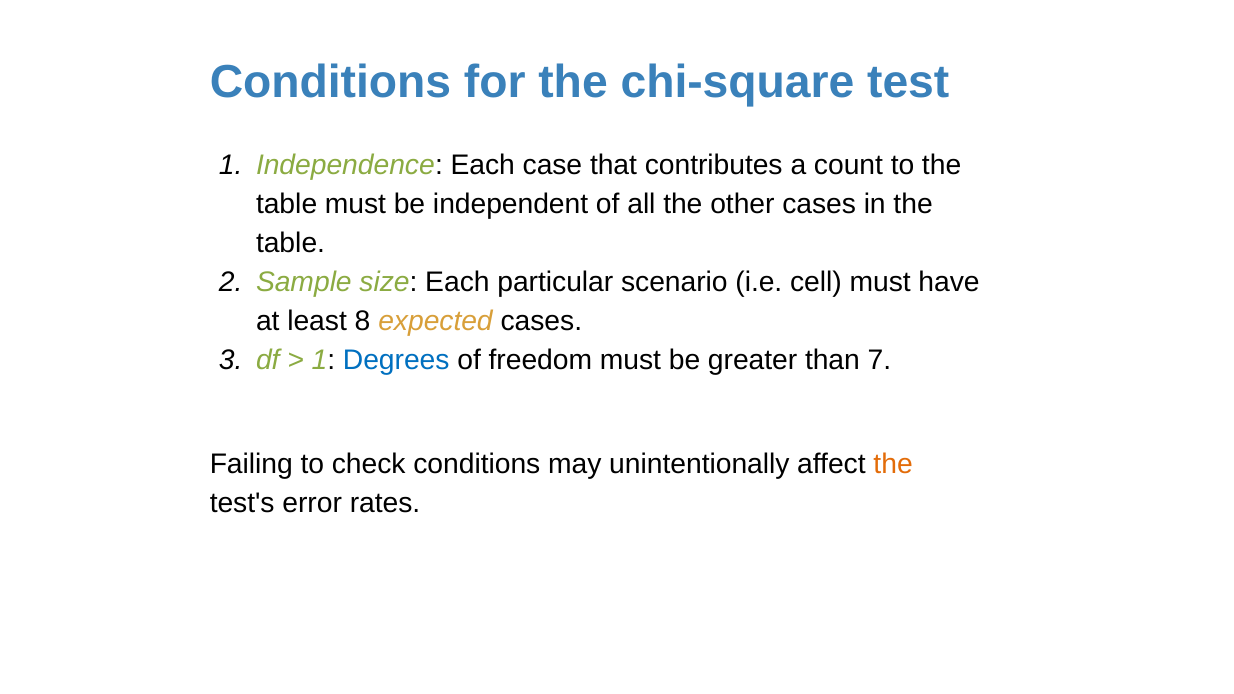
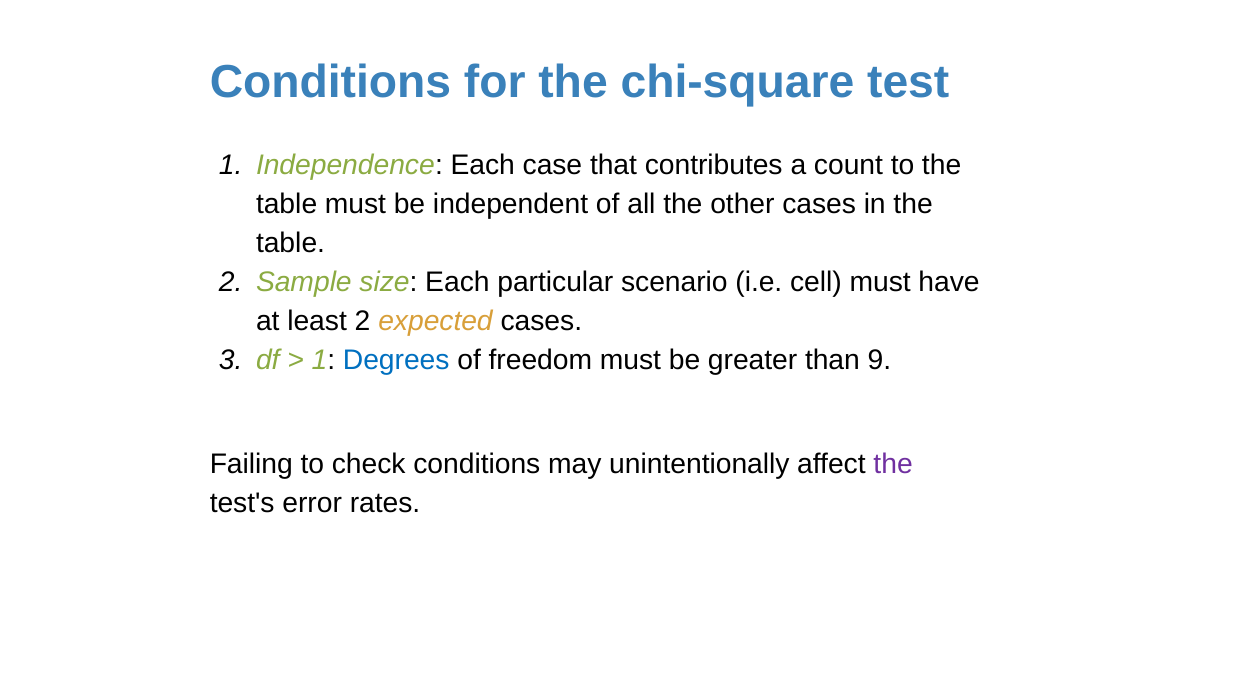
least 8: 8 -> 2 (362, 321)
7: 7 -> 9 (880, 360)
the colour: orange -> purple (893, 464)
